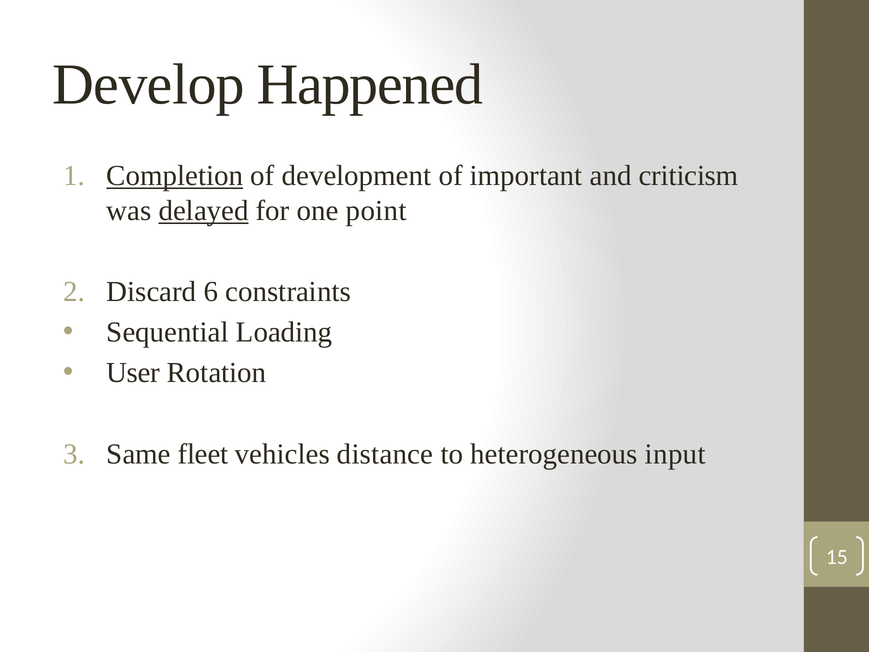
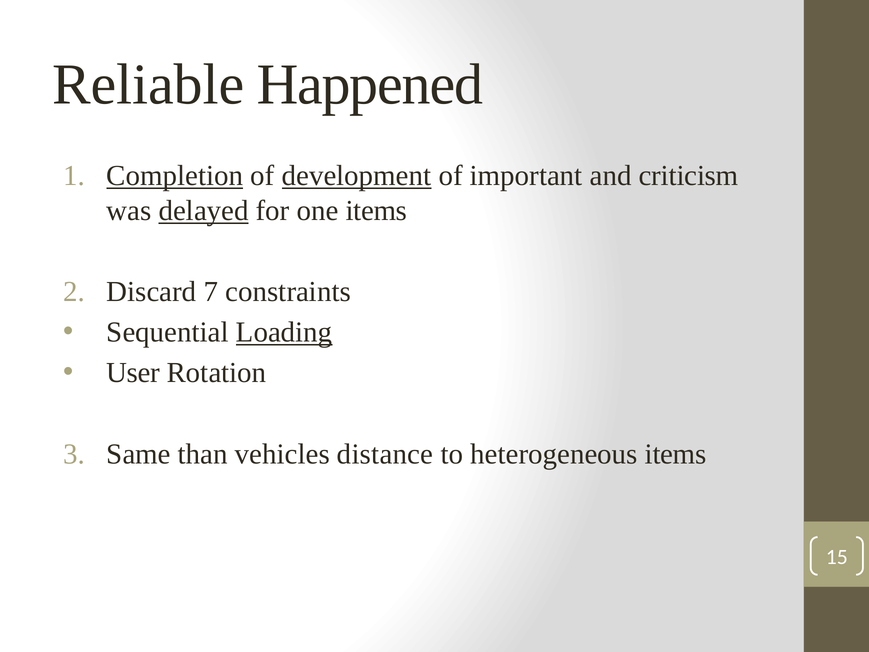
Develop: Develop -> Reliable (148, 84)
development underline: none -> present (357, 176)
one point: point -> items (376, 211)
6: 6 -> 7 (211, 292)
Loading underline: none -> present (284, 332)
fleet: fleet -> than (203, 454)
heterogeneous input: input -> items (676, 454)
